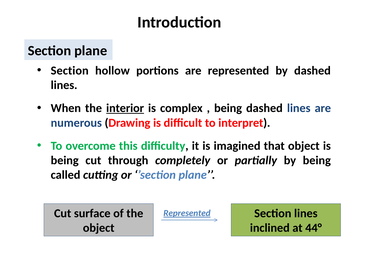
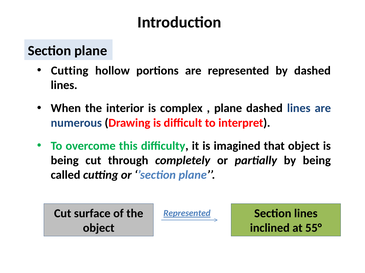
Section: Section -> Cutting (70, 71)
interior underline: present -> none (125, 108)
being: being -> plane (228, 108)
44°: 44° -> 55° (314, 229)
